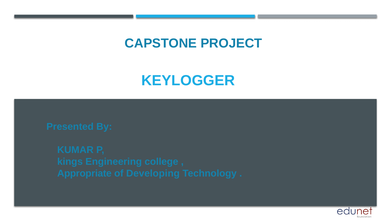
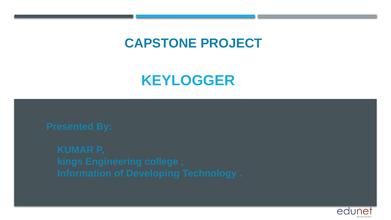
Appropriate: Appropriate -> Information (84, 173)
